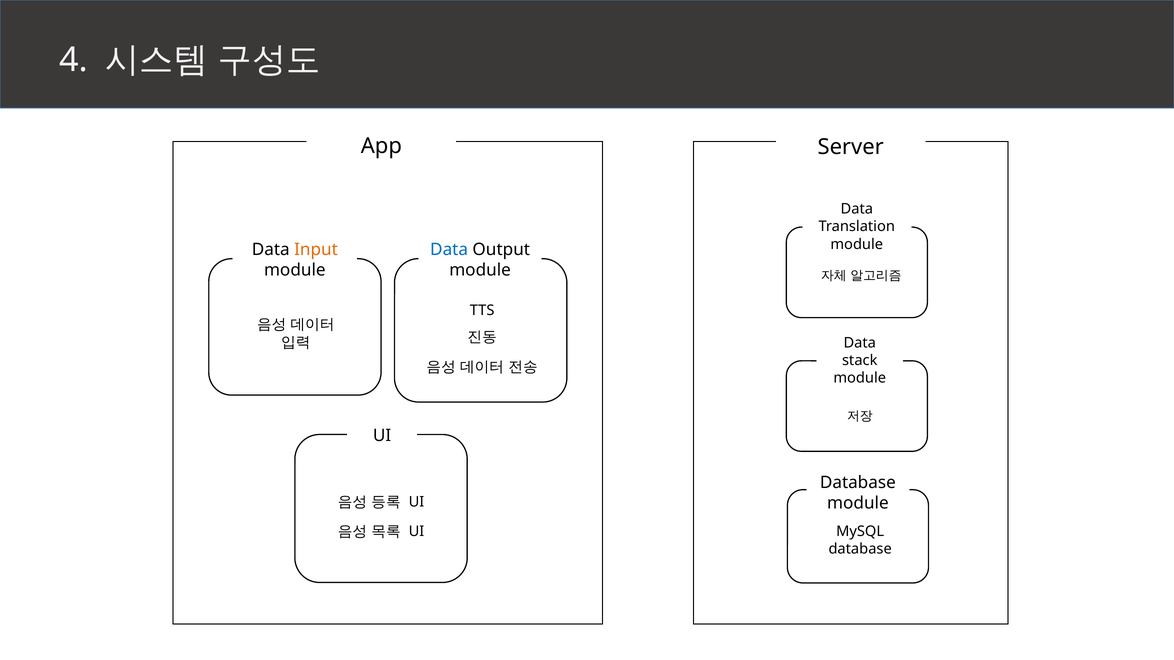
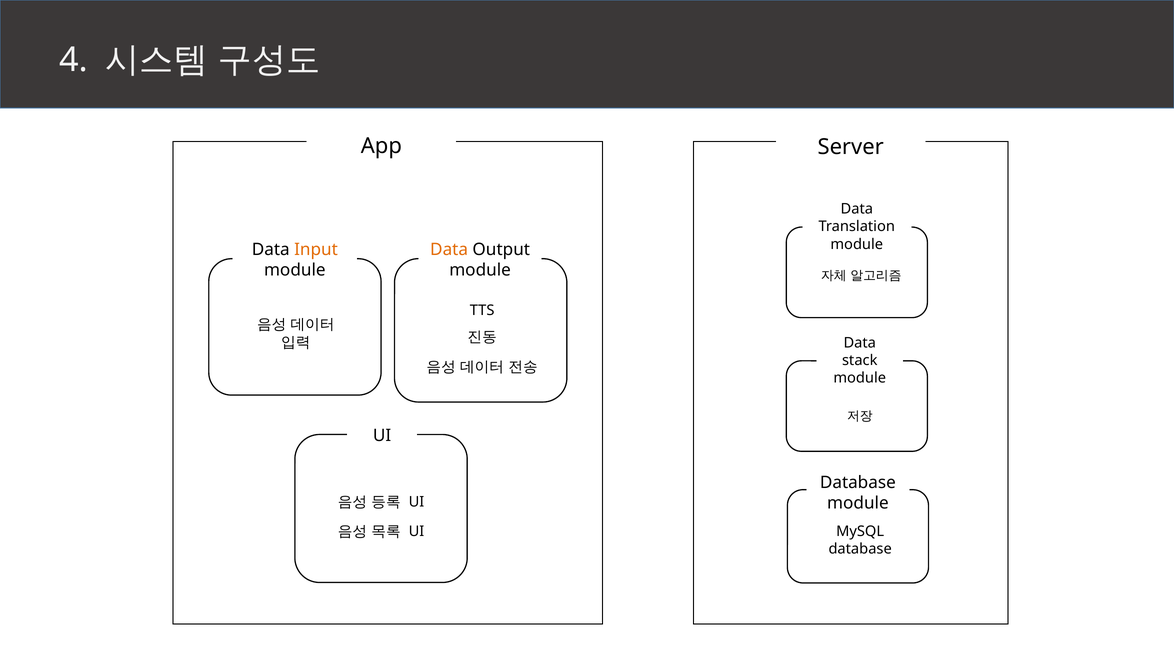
Data colour: blue -> orange (449, 250)
